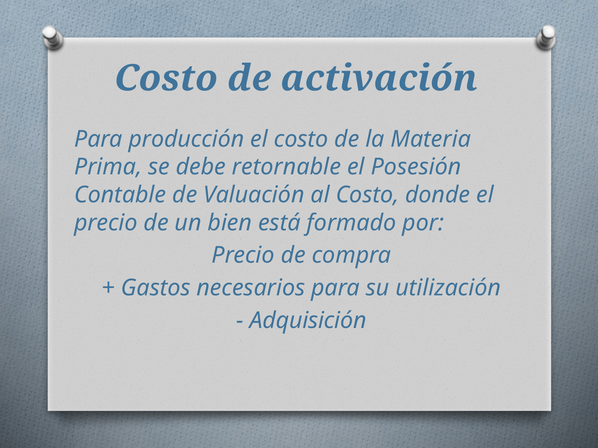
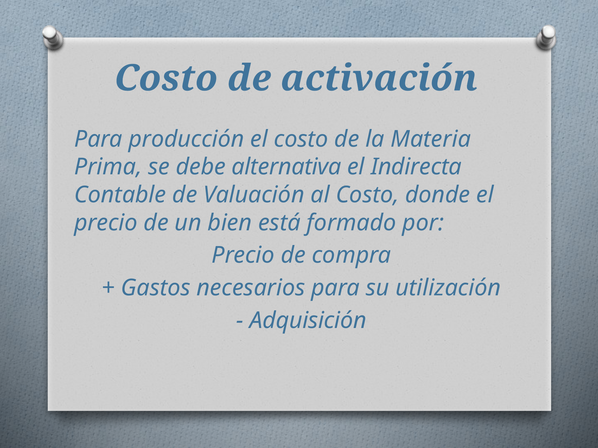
retornable: retornable -> alternativa (287, 167)
Posesión: Posesión -> Indirecta (416, 167)
